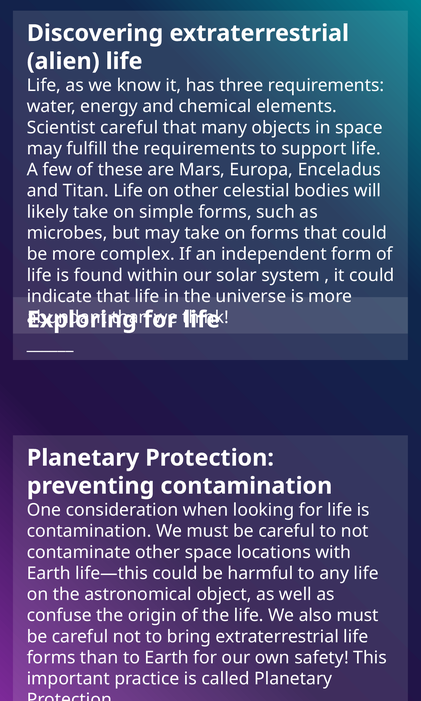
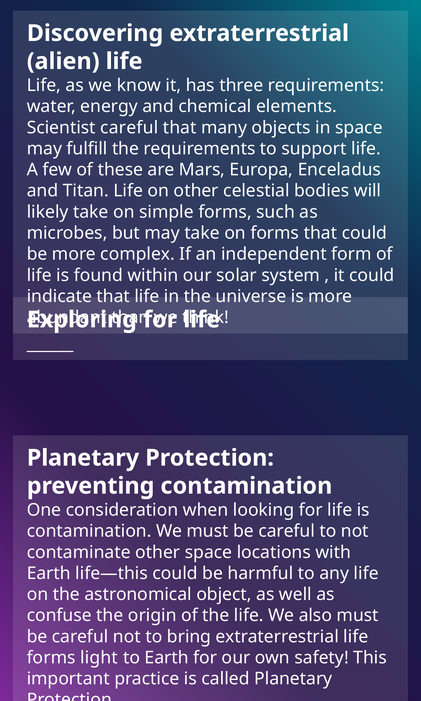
forms than: than -> light (99, 658)
